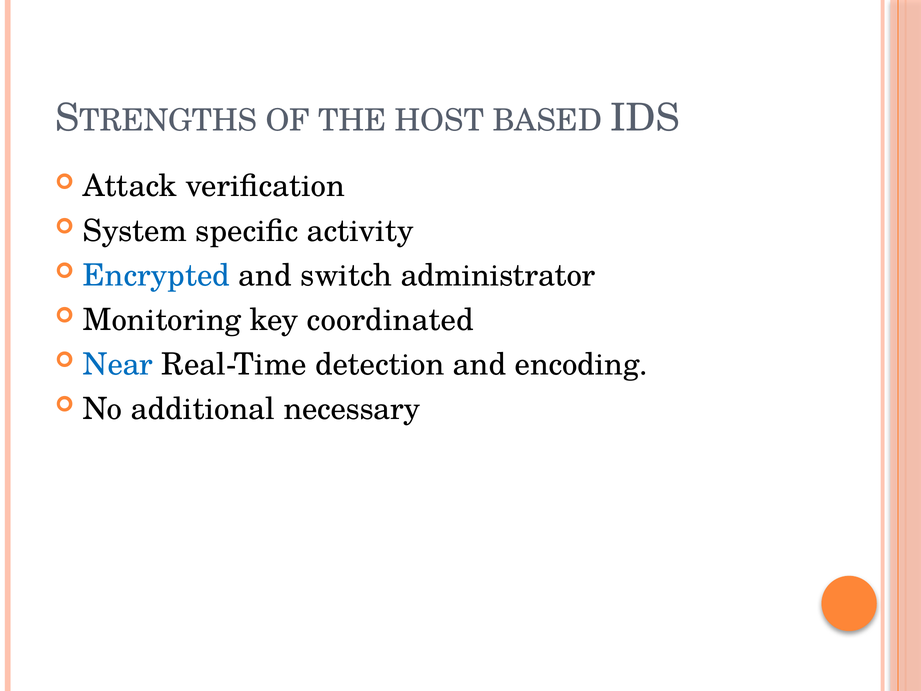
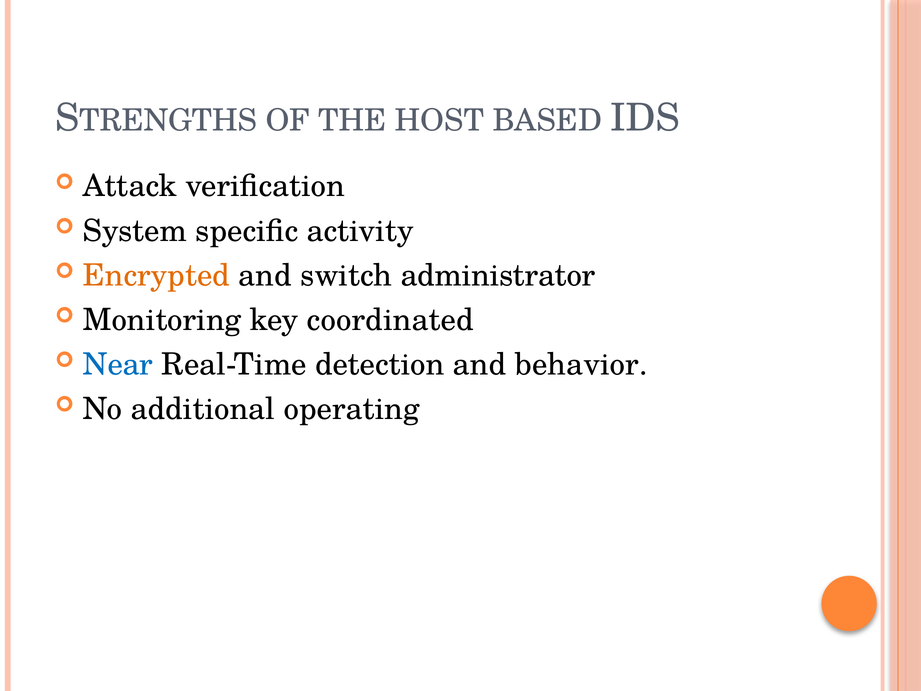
Encrypted colour: blue -> orange (156, 275)
encoding: encoding -> behavior (581, 364)
necessary: necessary -> operating (352, 409)
